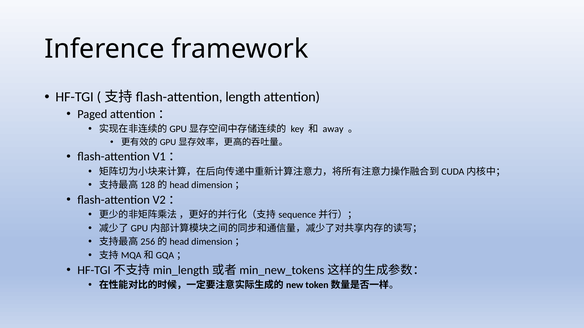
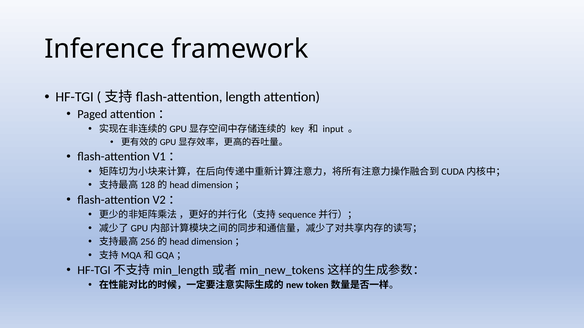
away: away -> input (333, 129)
